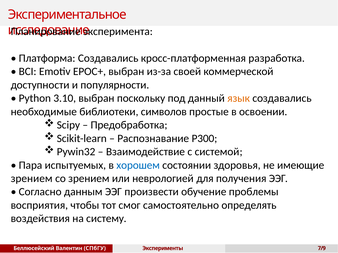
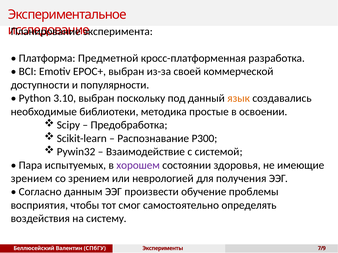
Платформа Создавались: Создавались -> Предметной (108, 58)
символов: символов -> методика (164, 112)
хорошем colour: blue -> purple (138, 166)
